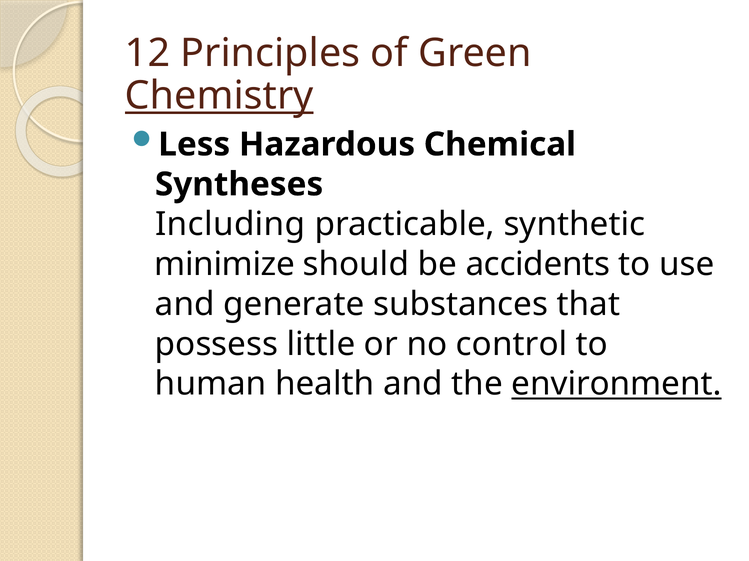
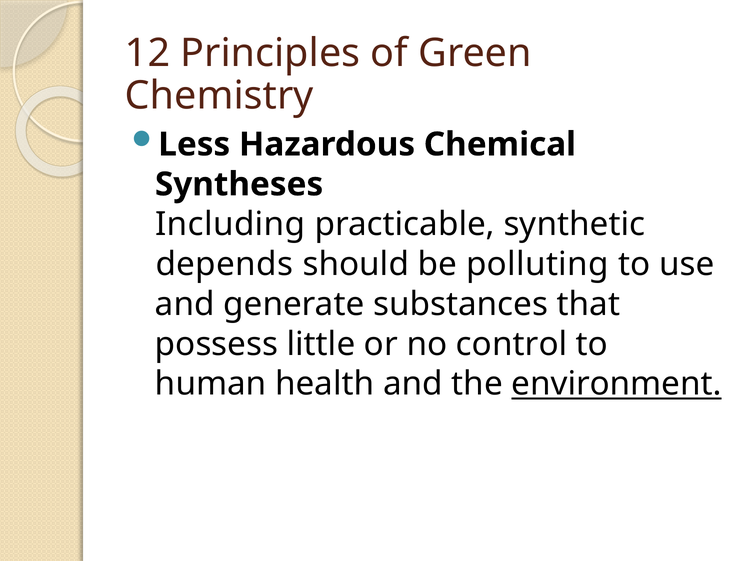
Chemistry underline: present -> none (219, 96)
minimize: minimize -> depends (224, 265)
accidents: accidents -> polluting (537, 265)
